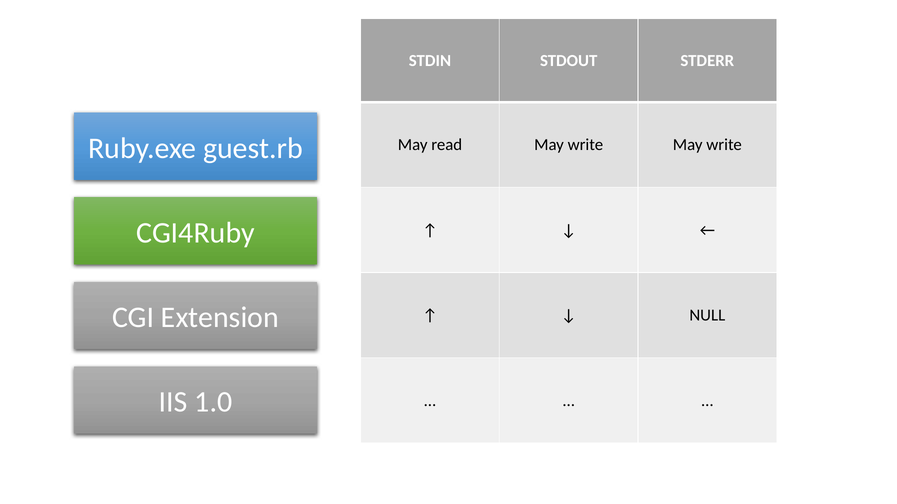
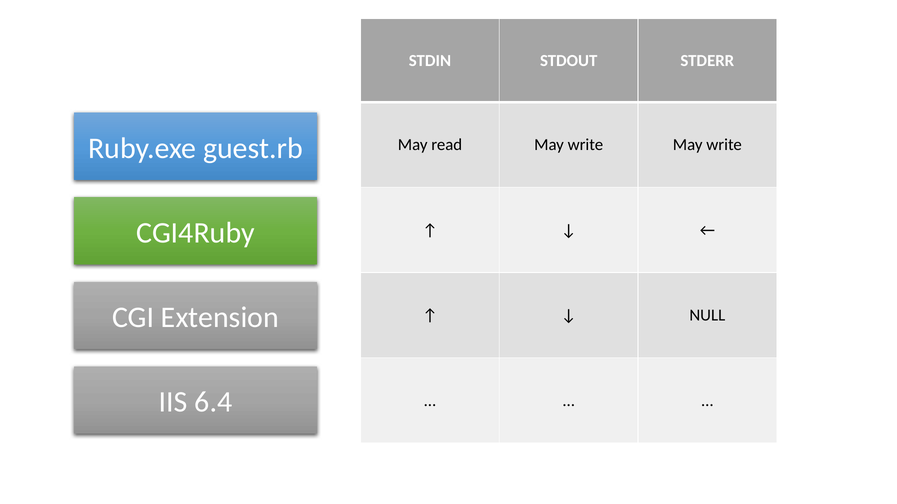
1.0: 1.0 -> 6.4 (213, 403)
